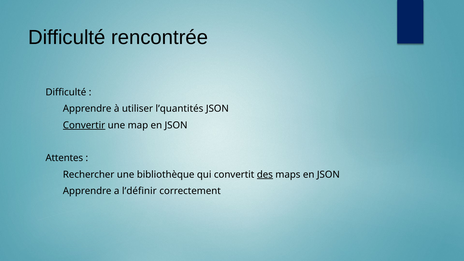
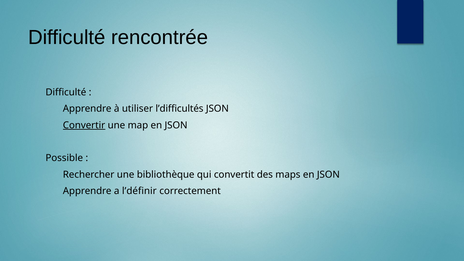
l’quantités: l’quantités -> l’difficultés (179, 109)
Attentes: Attentes -> Possible (64, 158)
des underline: present -> none (265, 175)
